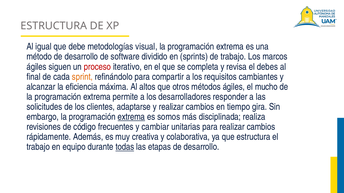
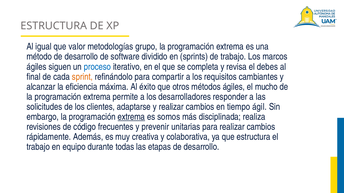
debe: debe -> valor (77, 47)
visual: visual -> grupo (146, 47)
proceso colour: red -> blue (97, 67)
altos: altos -> éxito (147, 87)
gira: gira -> ágil (259, 107)
cambiar: cambiar -> prevenir (155, 127)
todas underline: present -> none (125, 147)
